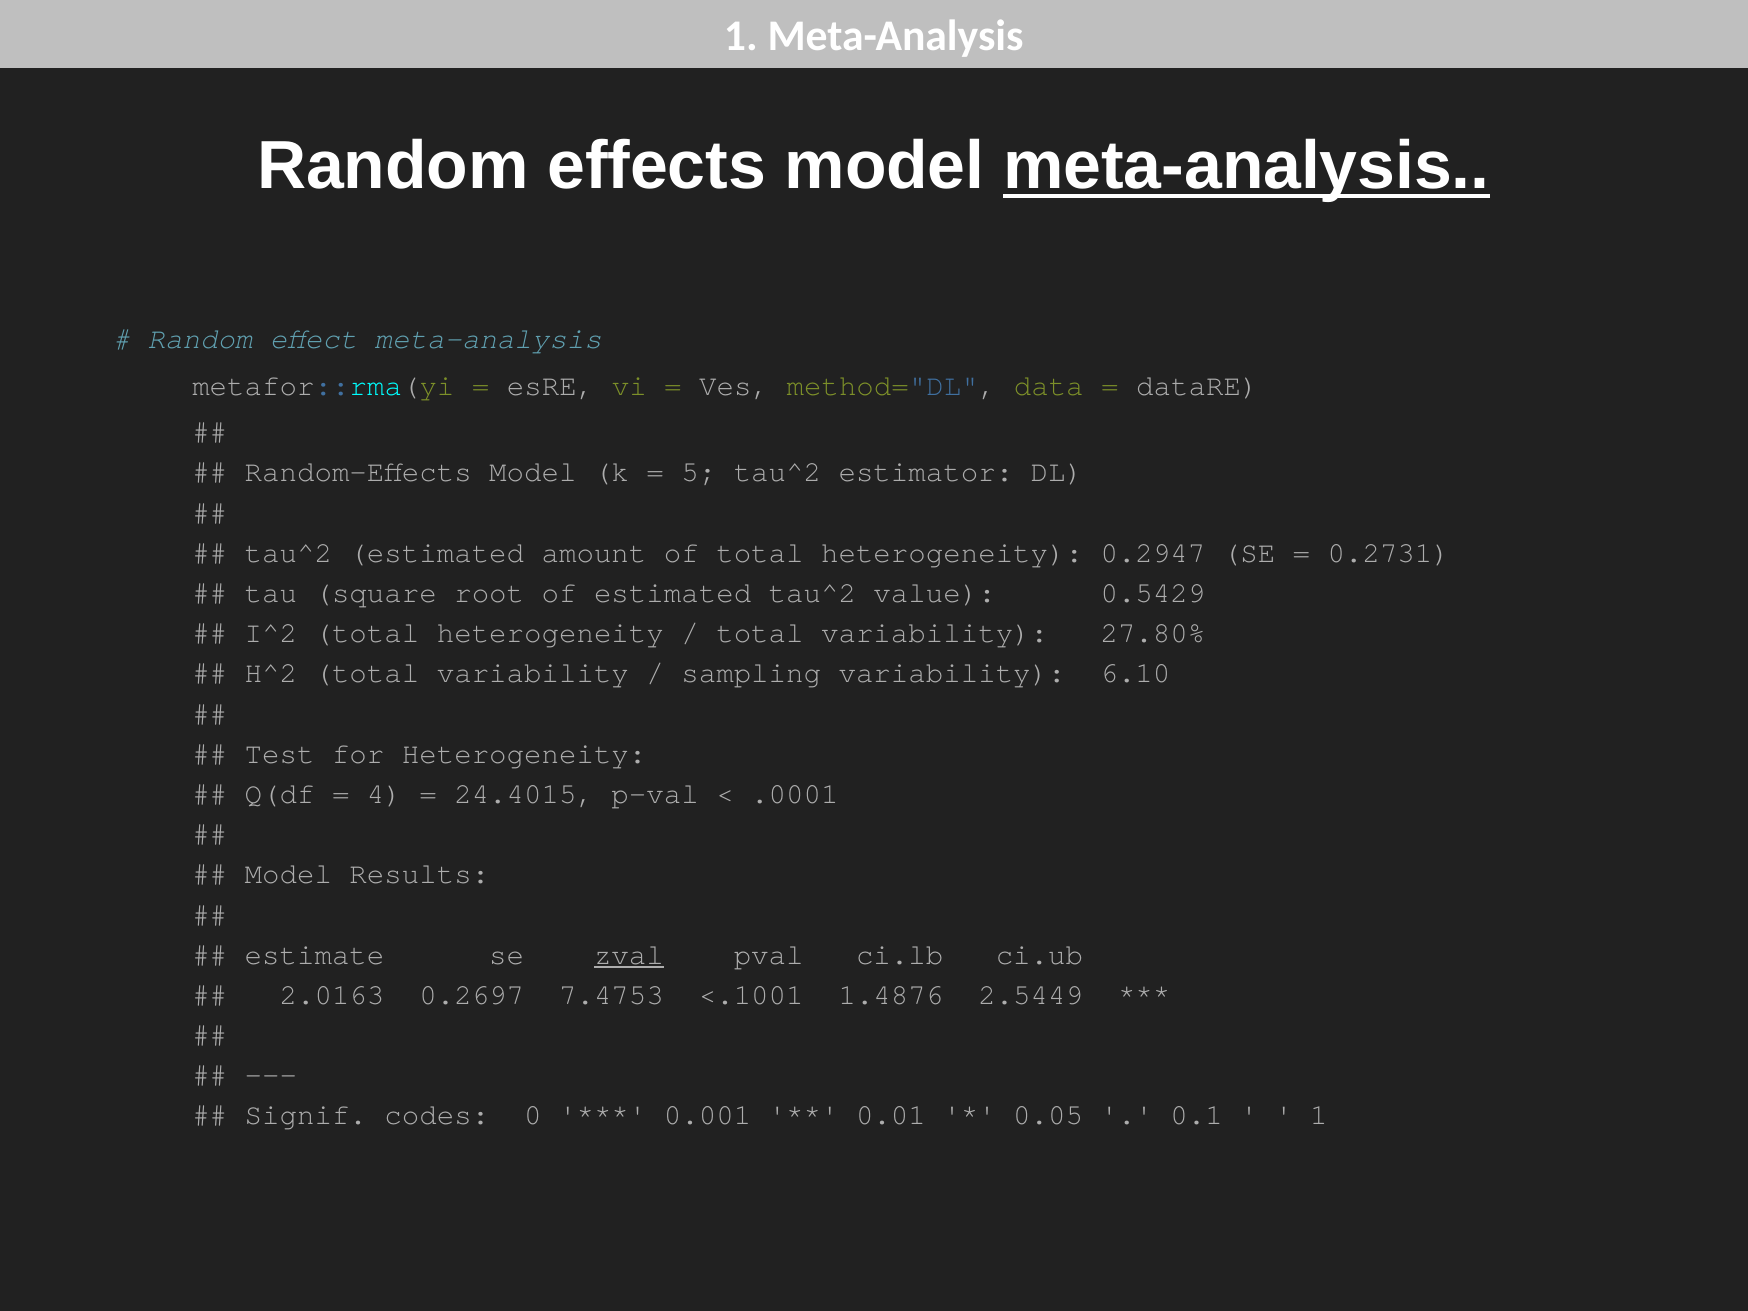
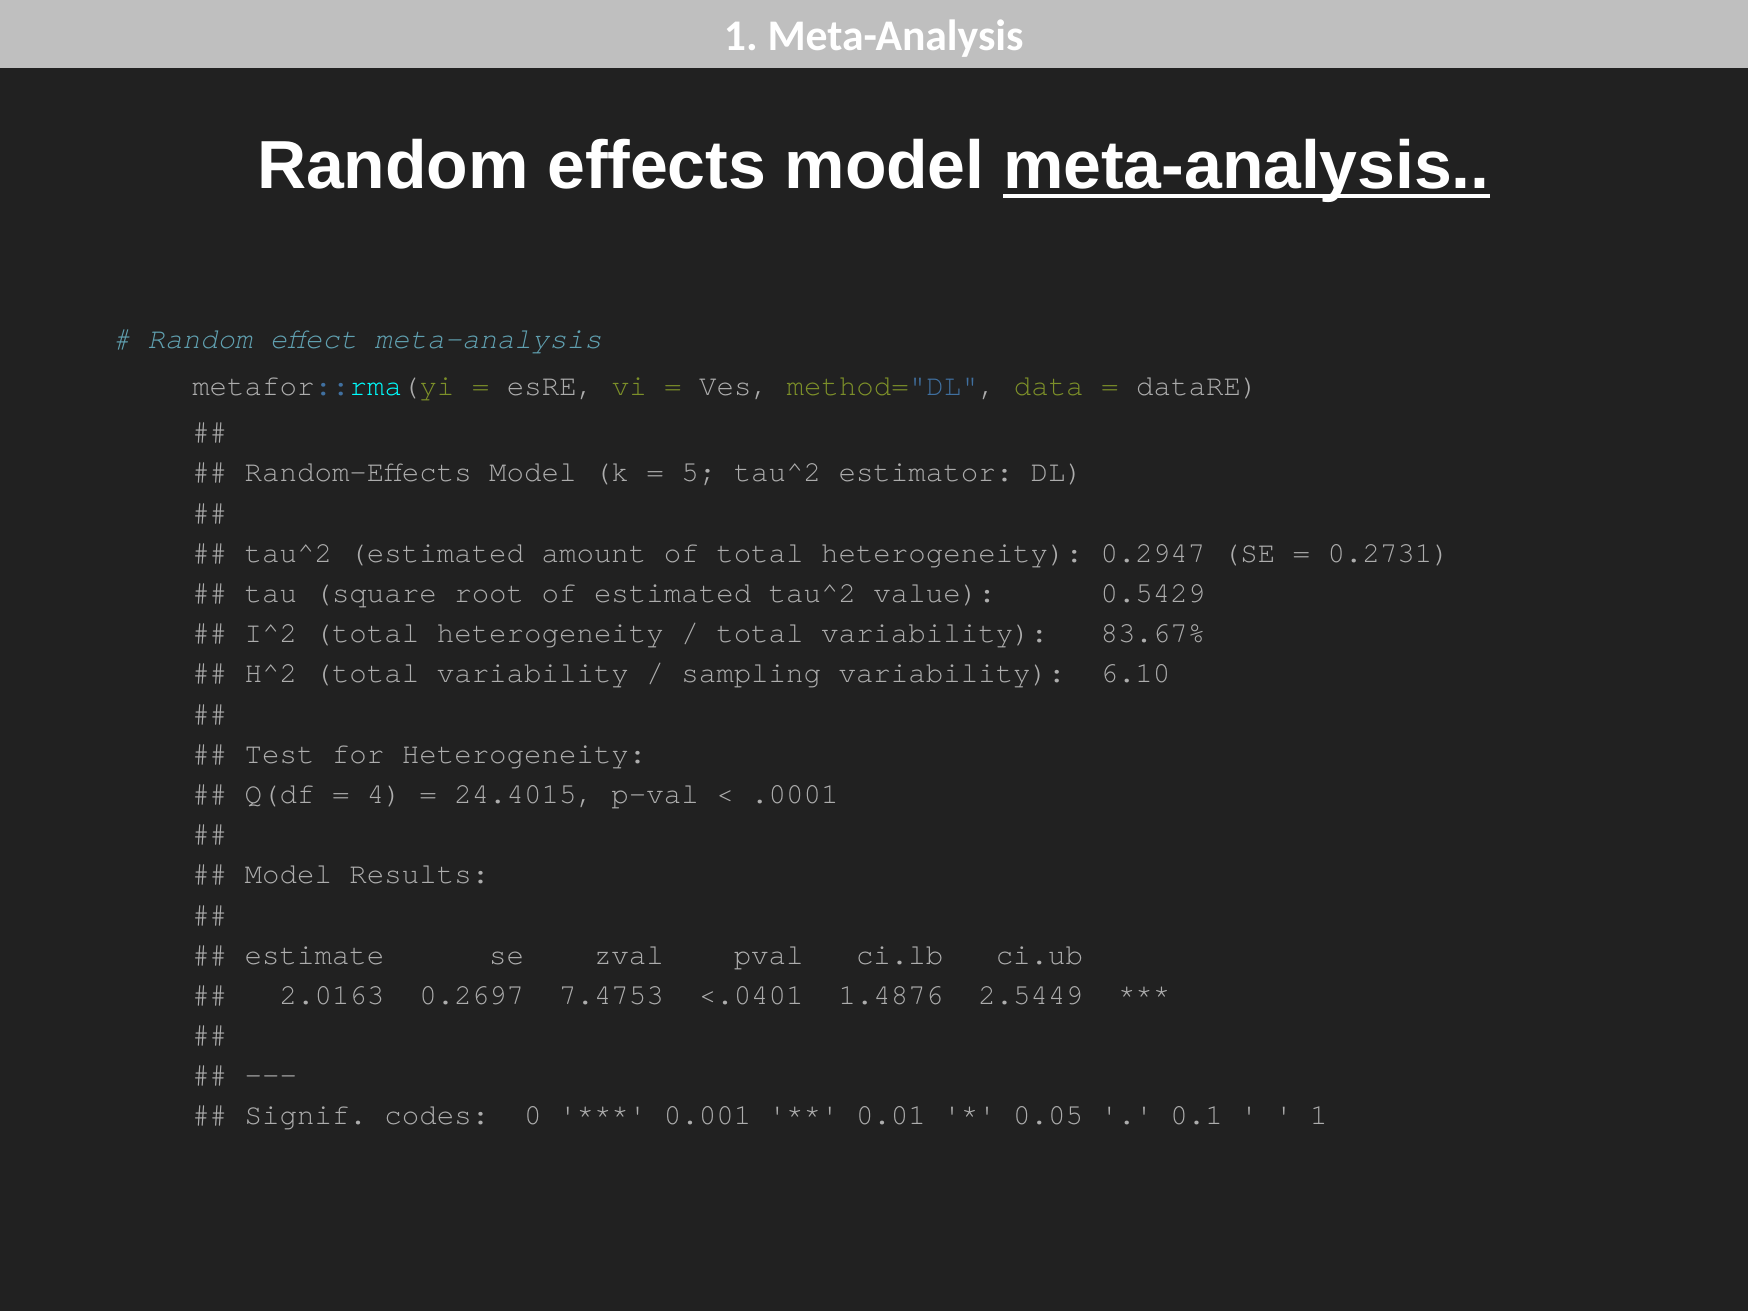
27.80%: 27.80% -> 83.67% (1153, 633)
zval underline: present -> none (629, 955)
<.1001: <.1001 -> <.0401 (751, 995)
